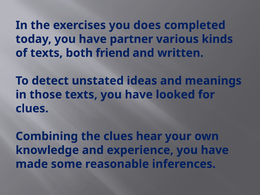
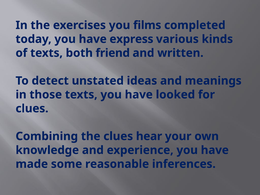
does: does -> films (147, 25)
partner: partner -> express (131, 39)
